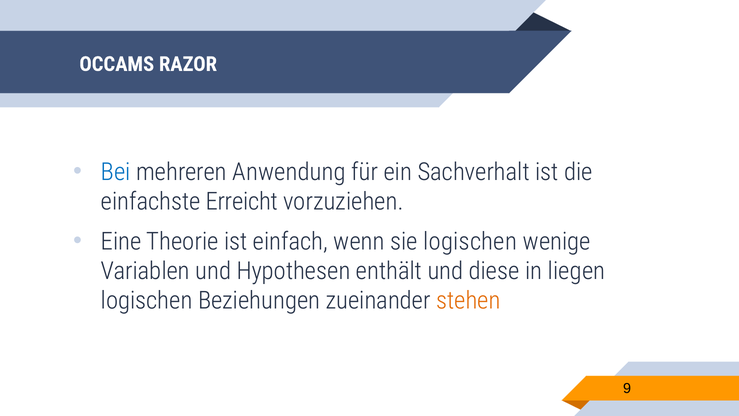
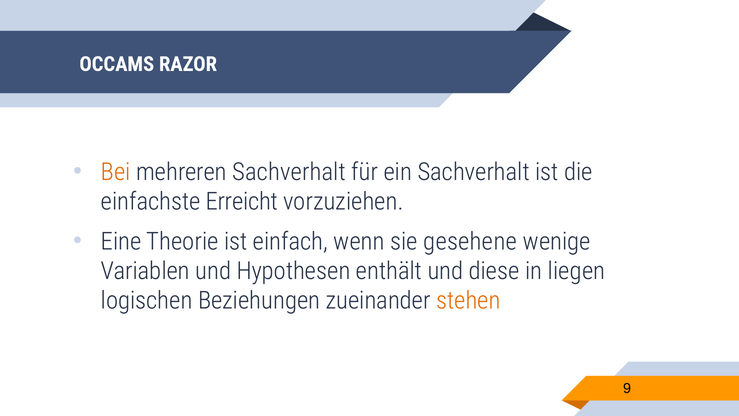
Bei colour: blue -> orange (116, 172)
mehreren Anwendung: Anwendung -> Sachverhalt (289, 172)
sie logischen: logischen -> gesehene (470, 241)
